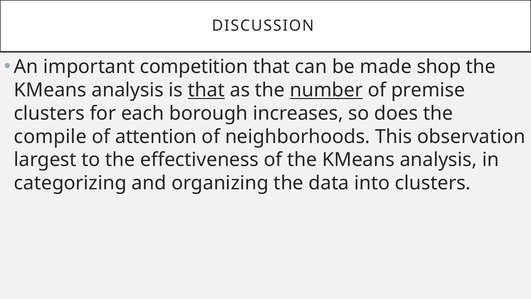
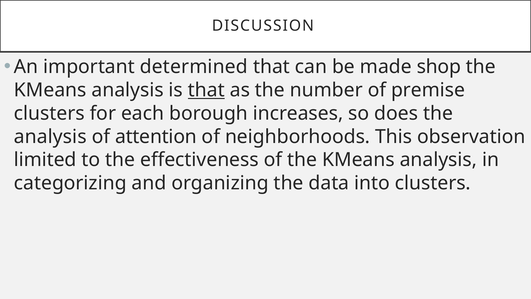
competition: competition -> determined (194, 67)
number underline: present -> none (326, 90)
compile: compile -> analysis (50, 137)
largest: largest -> limited (45, 160)
